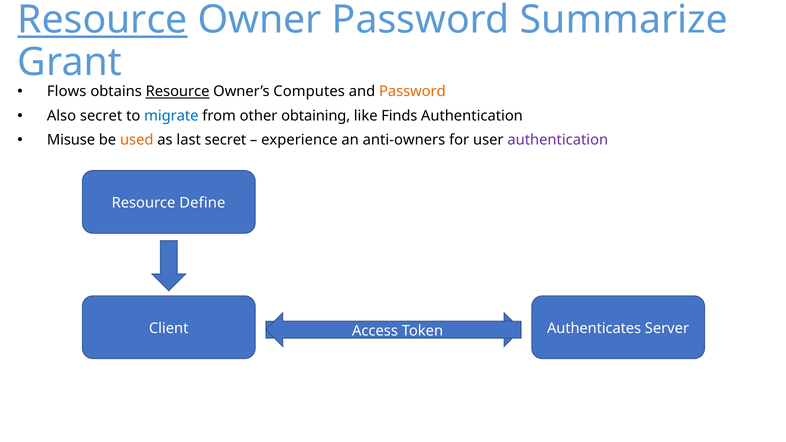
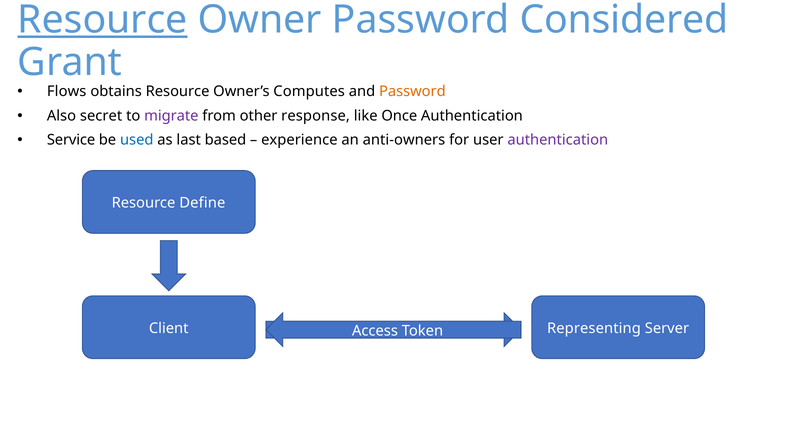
Summarize: Summarize -> Considered (624, 20)
Resource underline: present -> none (178, 92)
migrate colour: blue -> purple (171, 116)
obtaining: obtaining -> response (316, 116)
Finds: Finds -> Once (399, 116)
Misuse: Misuse -> Service (71, 140)
used colour: orange -> blue (137, 140)
last secret: secret -> based (225, 140)
Authenticates: Authenticates -> Representing (594, 328)
